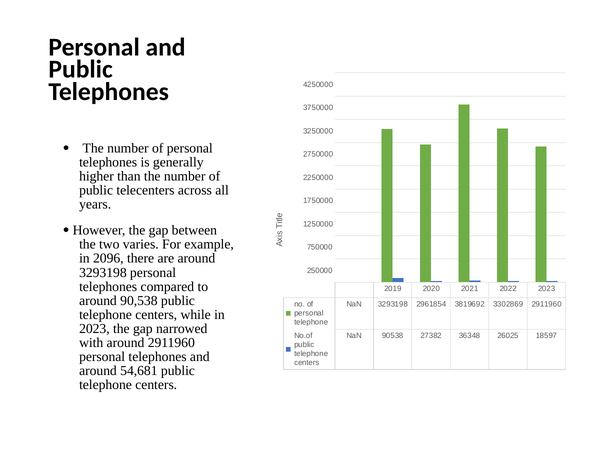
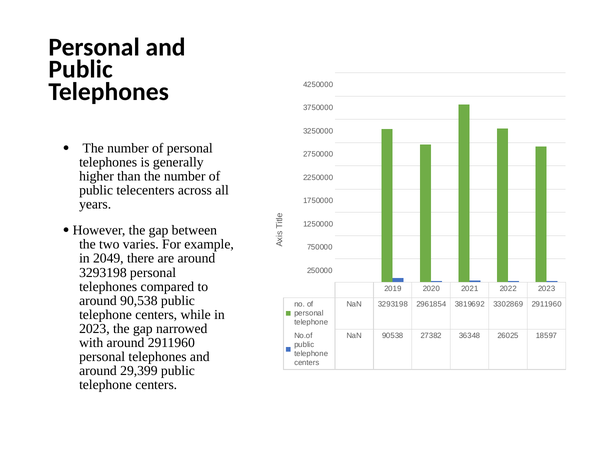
2096: 2096 -> 2049 (108, 258)
54,681: 54,681 -> 29,399 (139, 370)
